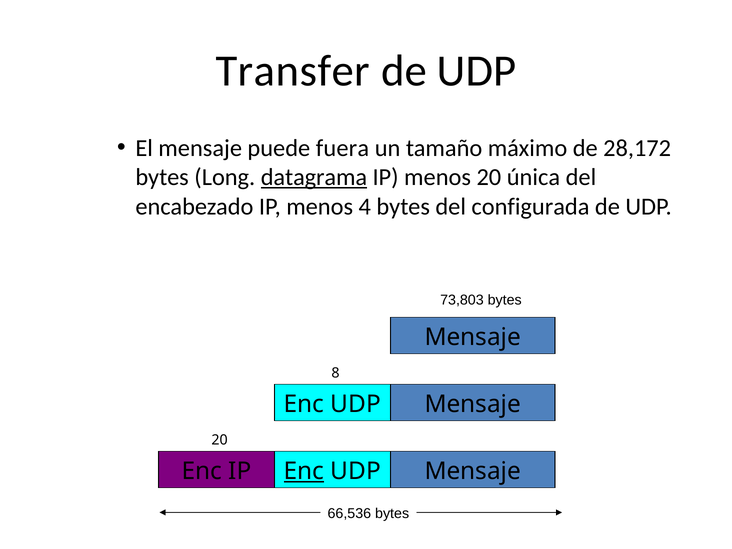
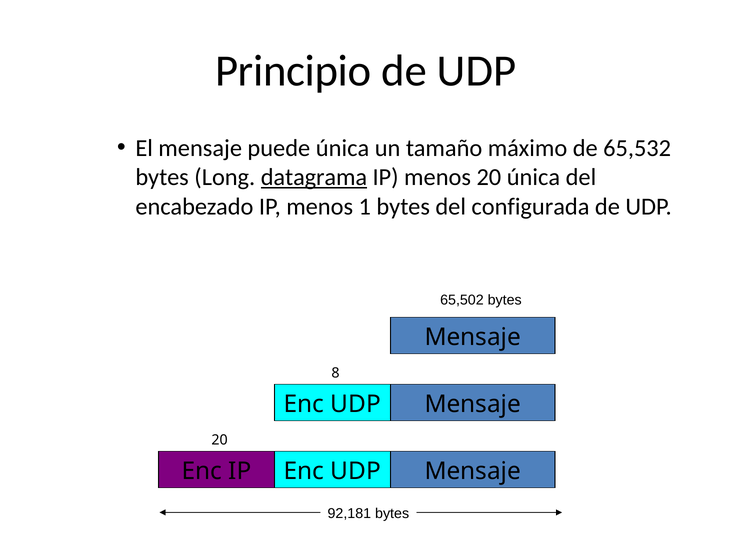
Transfer: Transfer -> Principio (293, 71)
puede fuera: fuera -> única (342, 148)
28,172: 28,172 -> 65,532 (637, 148)
4: 4 -> 1 (365, 207)
73,803: 73,803 -> 65,502 (462, 300)
Enc underline: present -> none (304, 471)
66,536: 66,536 -> 92,181 (349, 513)
